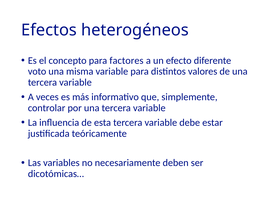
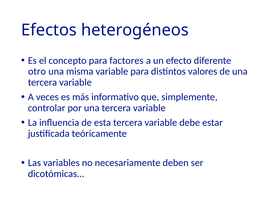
voto: voto -> otro (37, 71)
